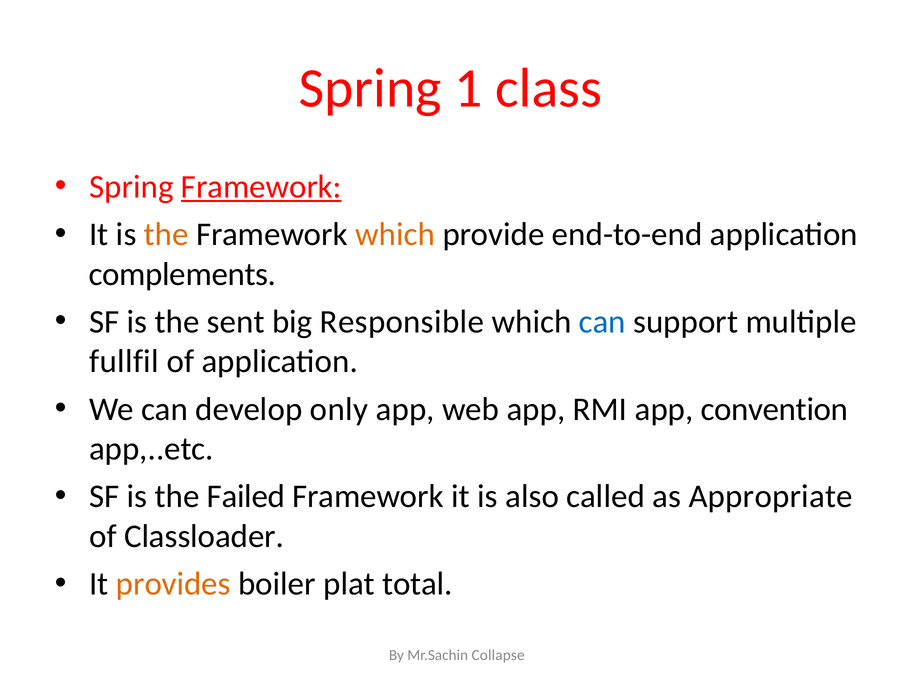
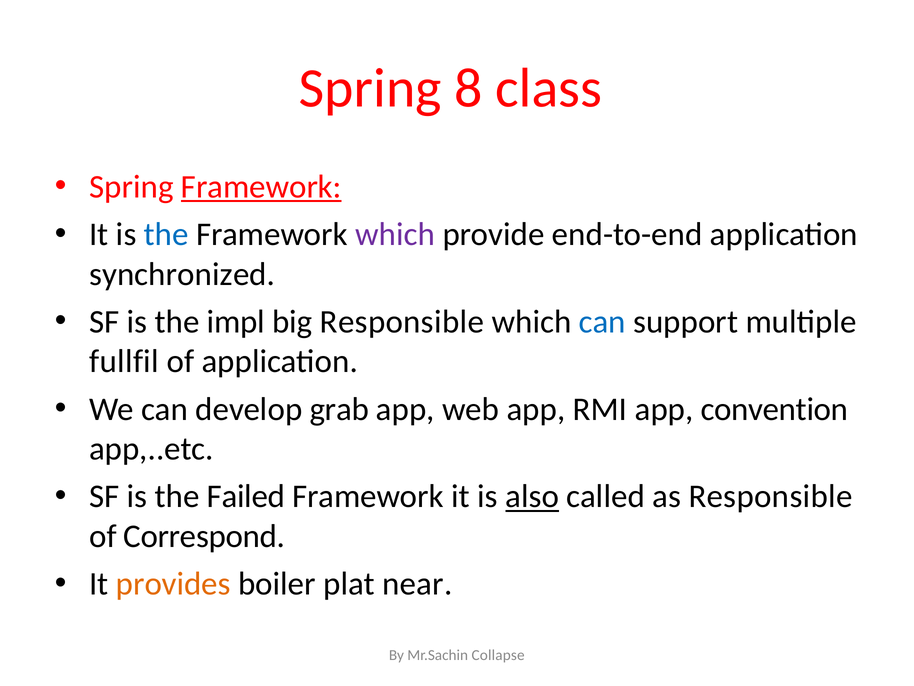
1: 1 -> 8 (468, 88)
the colour: orange -> blue (166, 234)
which colour: orange -> purple (395, 234)
complements: complements -> synchronized (182, 274)
sent: sent -> impl (236, 322)
only: only -> grab (339, 409)
also underline: none -> present (532, 496)
as Appropriate: Appropriate -> Responsible (771, 496)
Classloader: Classloader -> Correspond (204, 536)
total: total -> near (417, 584)
